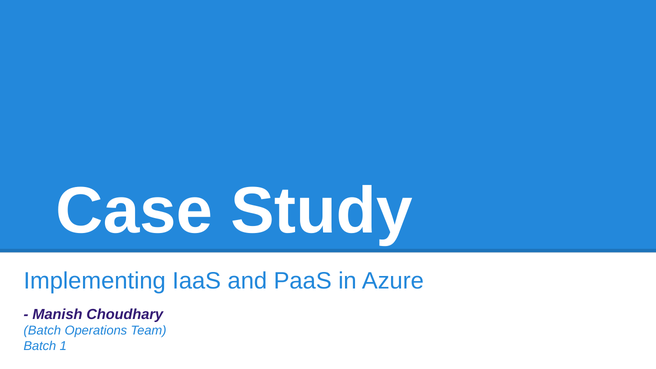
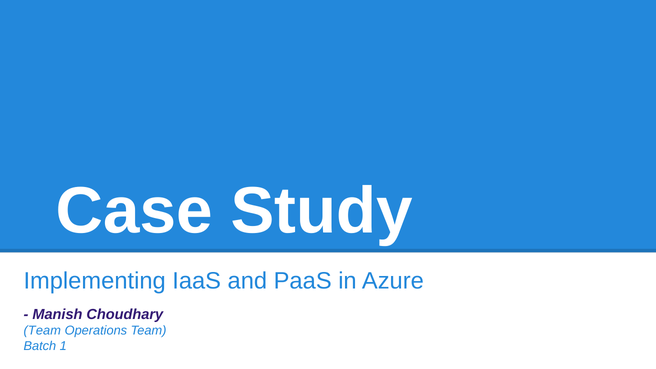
Batch: Batch -> Team (42, 331)
